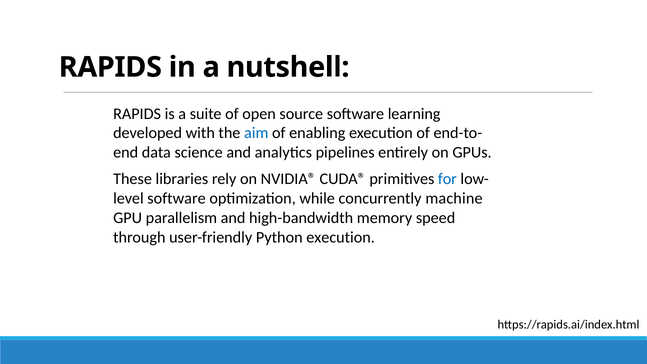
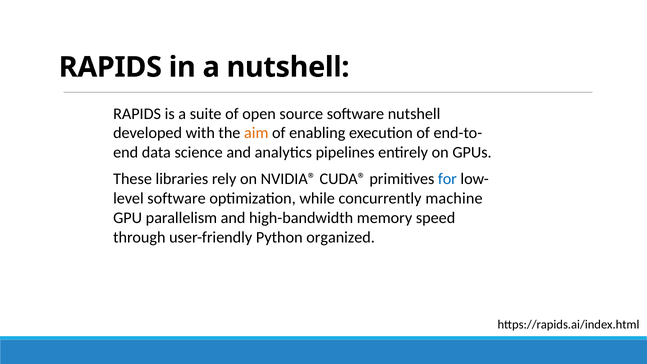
software learning: learning -> nutshell (414, 114)
aim colour: blue -> orange (256, 133)
Python execution: execution -> organized (341, 237)
